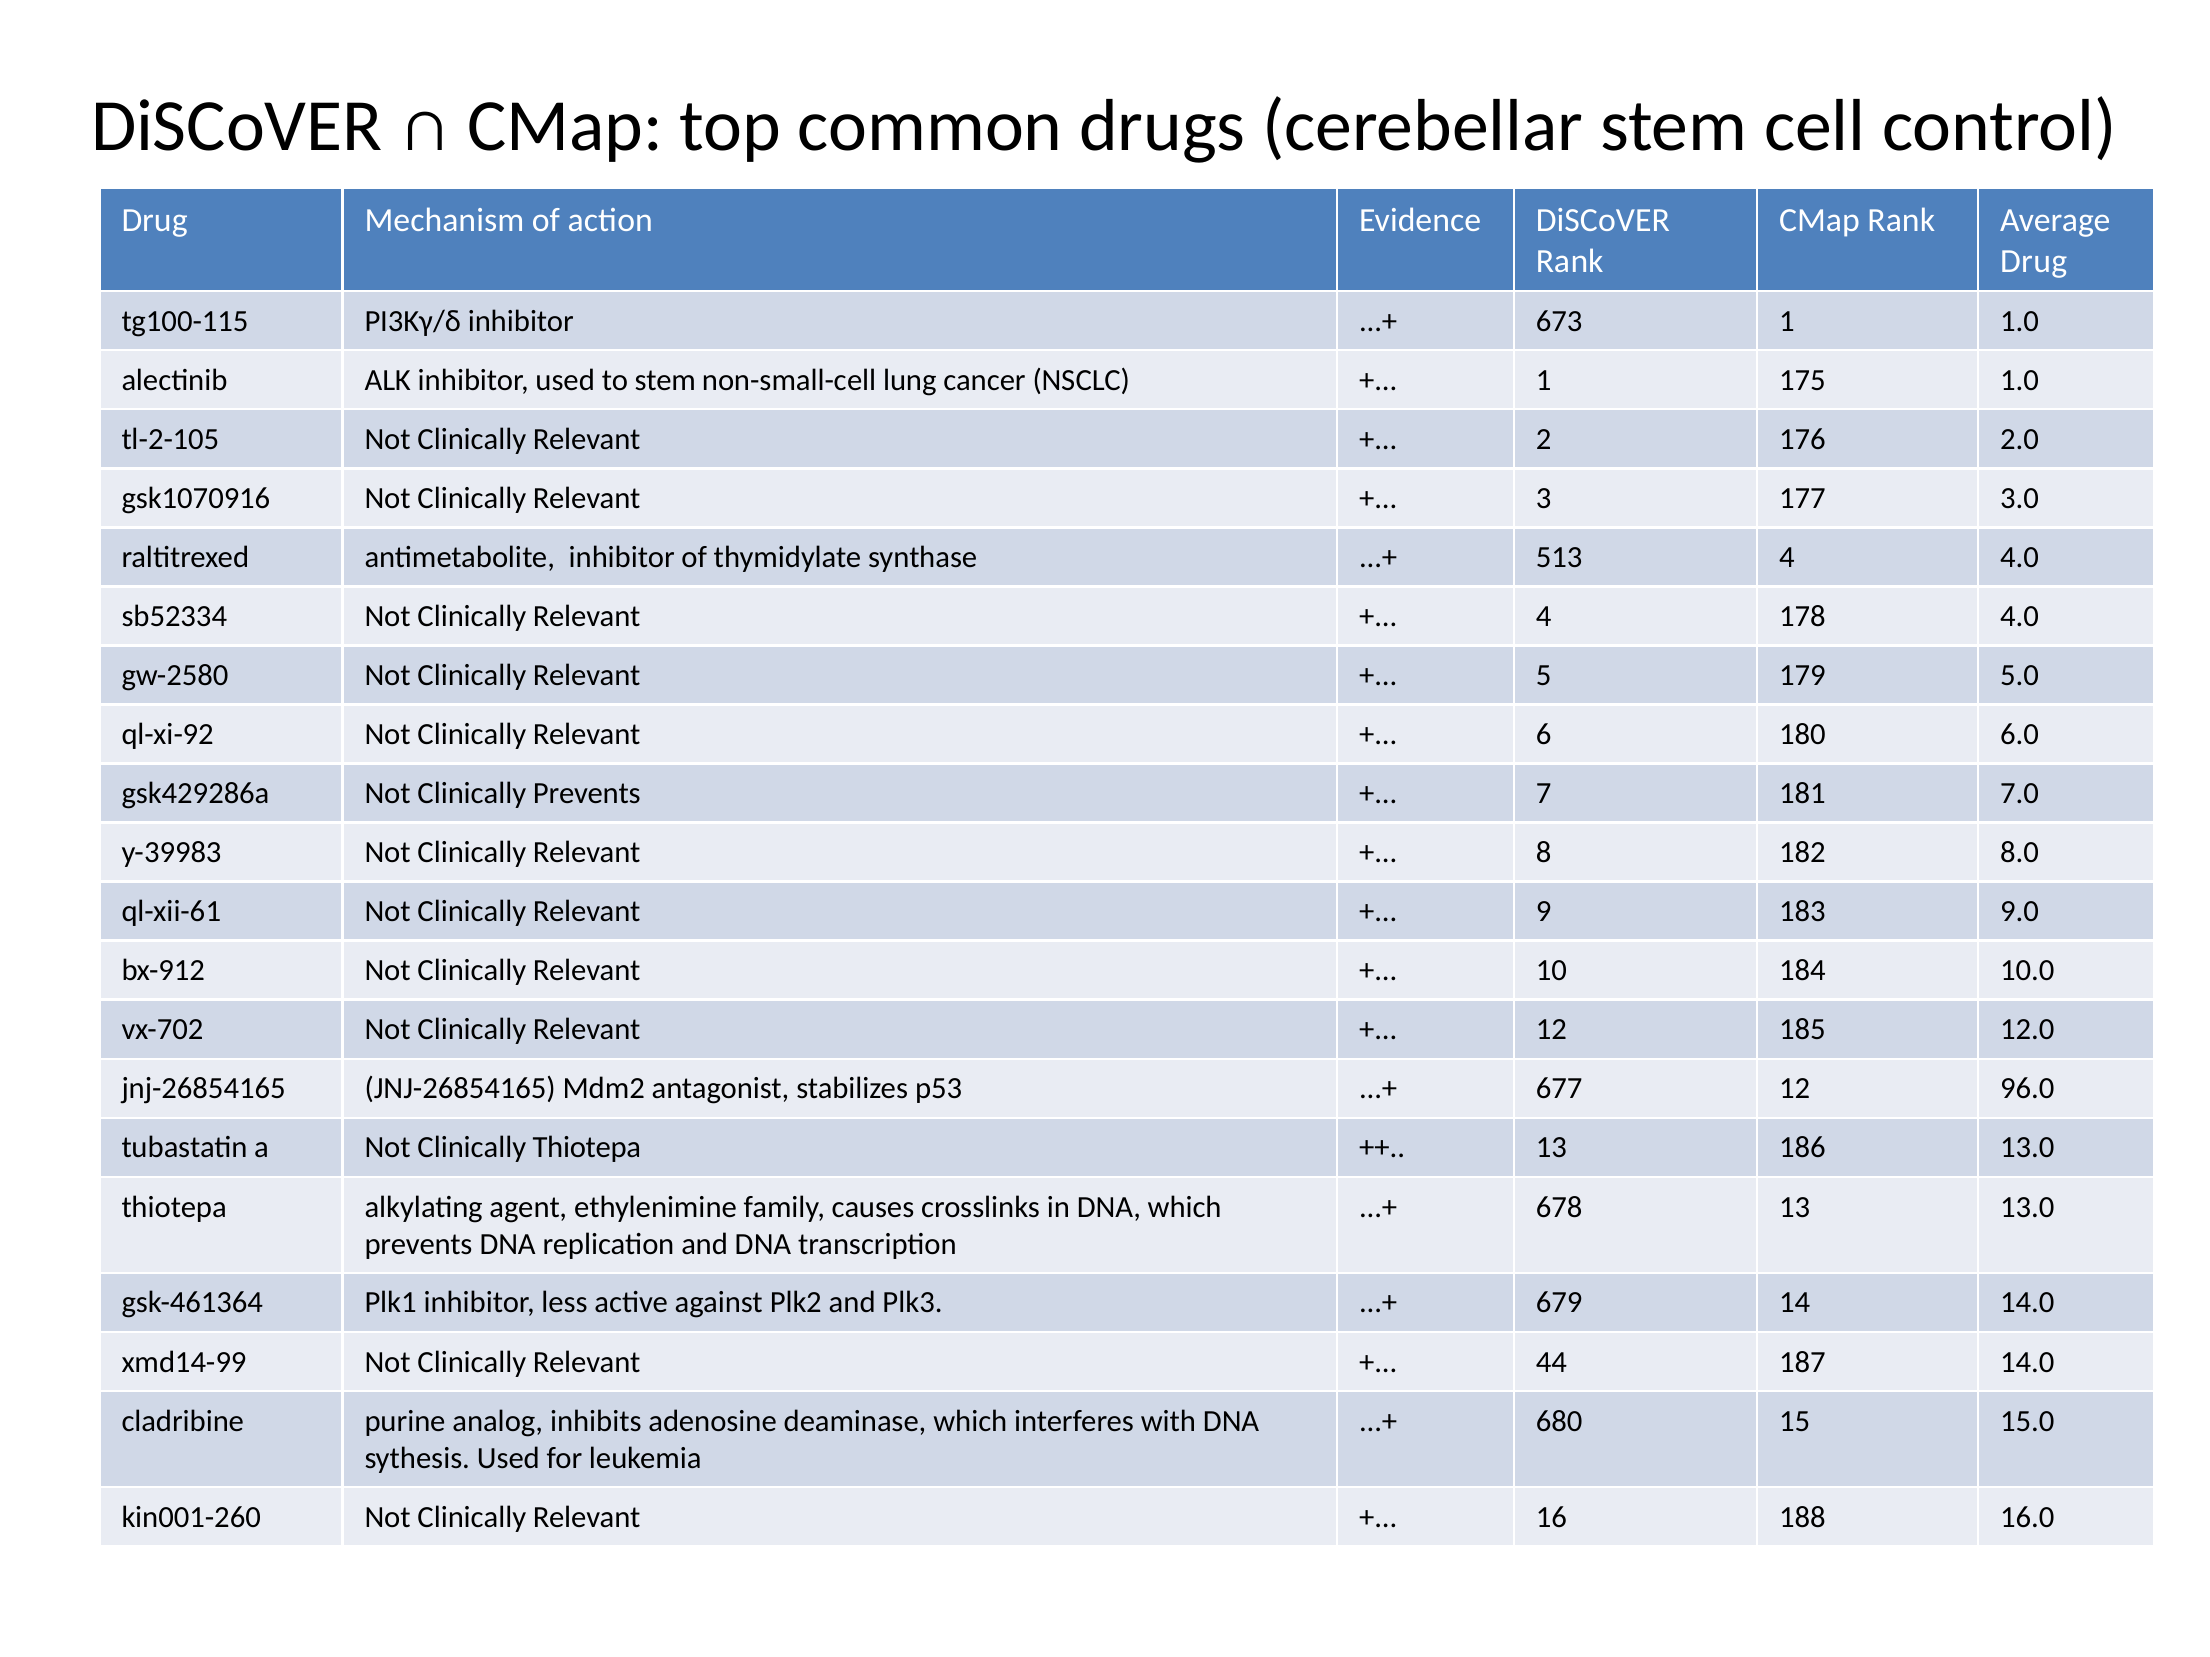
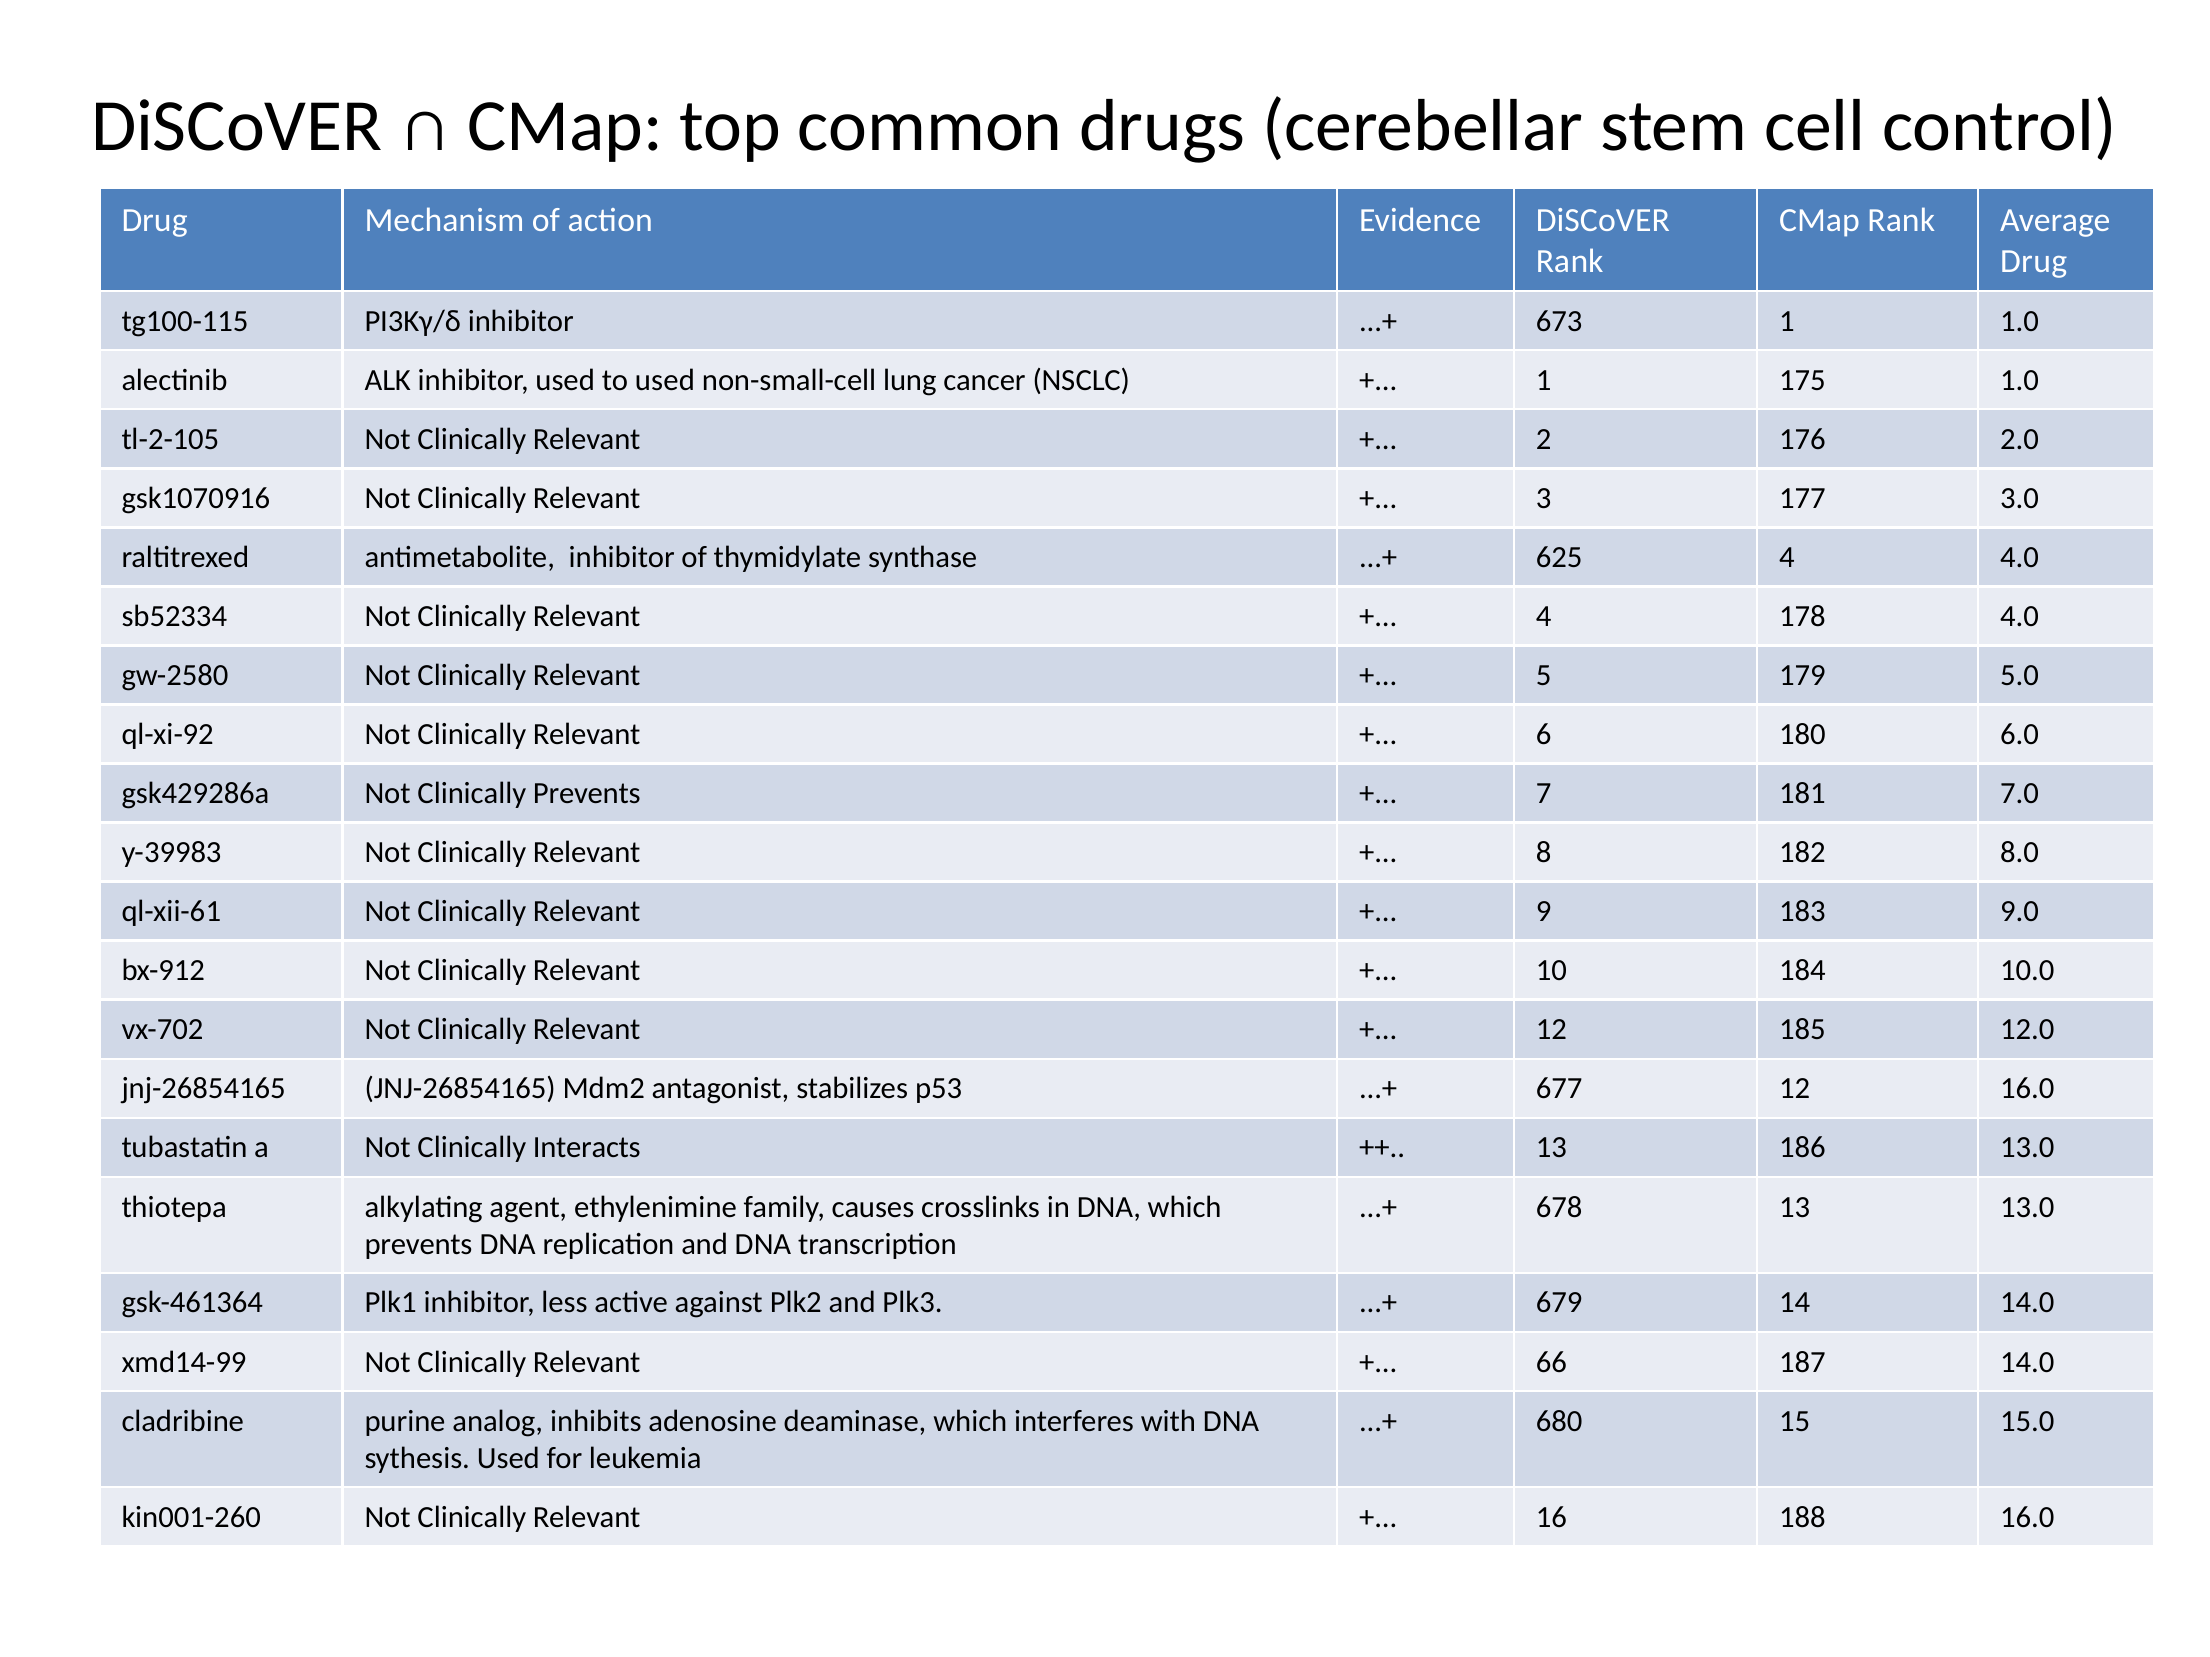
to stem: stem -> used (665, 380)
513: 513 -> 625 (1559, 557)
12 96.0: 96.0 -> 16.0 (2027, 1089)
Clinically Thiotepa: Thiotepa -> Interacts (587, 1148)
44: 44 -> 66 (1551, 1362)
